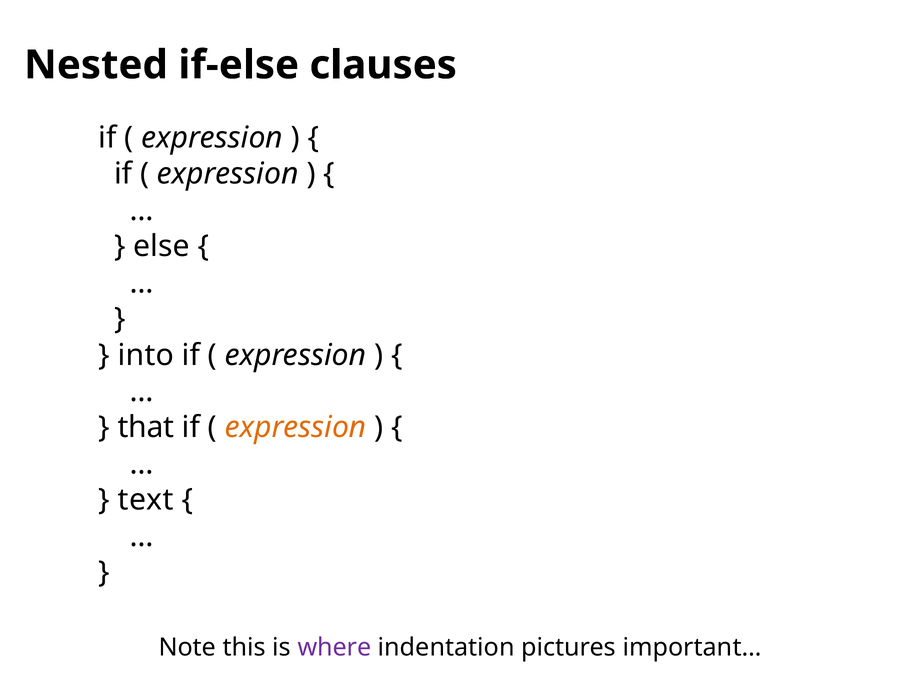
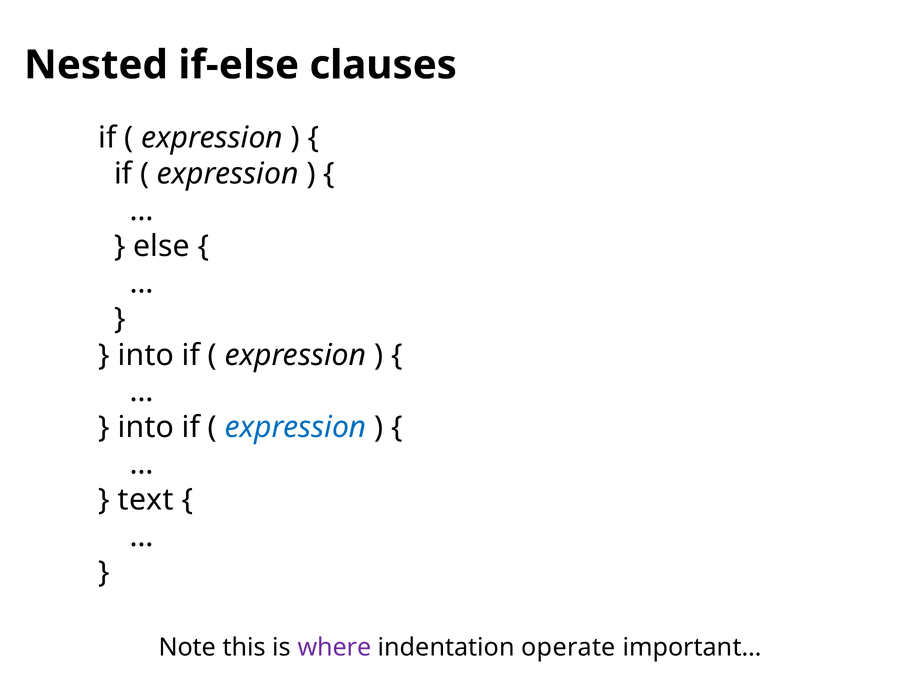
that: that -> into (146, 427)
expression colour: orange -> blue (296, 427)
pictures: pictures -> operate (568, 647)
